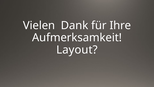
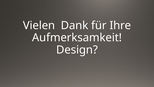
Layout: Layout -> Design (77, 50)
